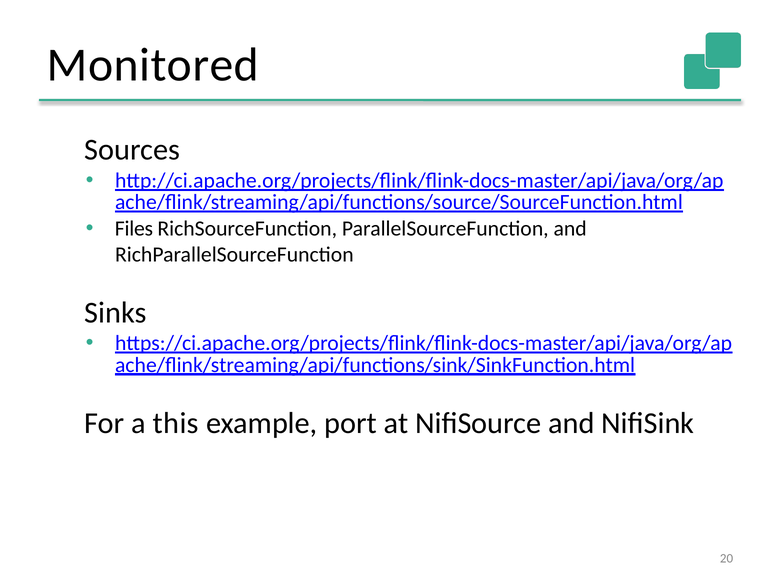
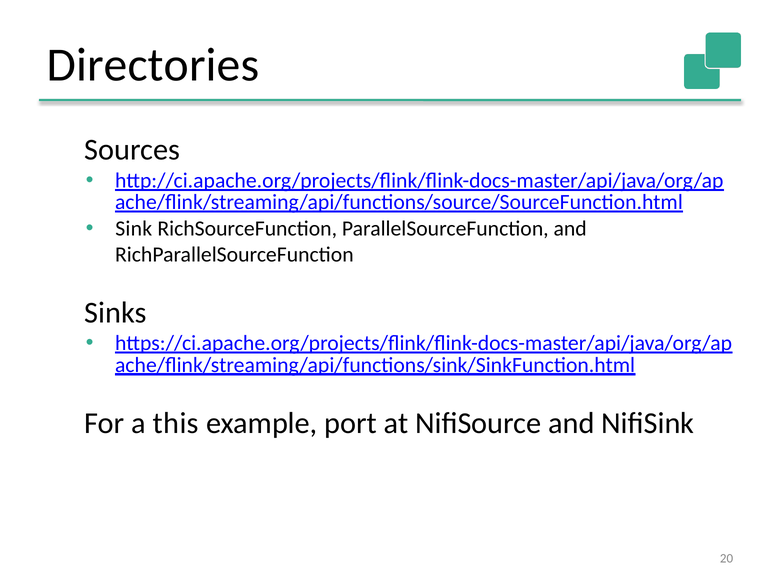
Monitored: Monitored -> Directories (153, 65)
Files: Files -> Sink (134, 229)
